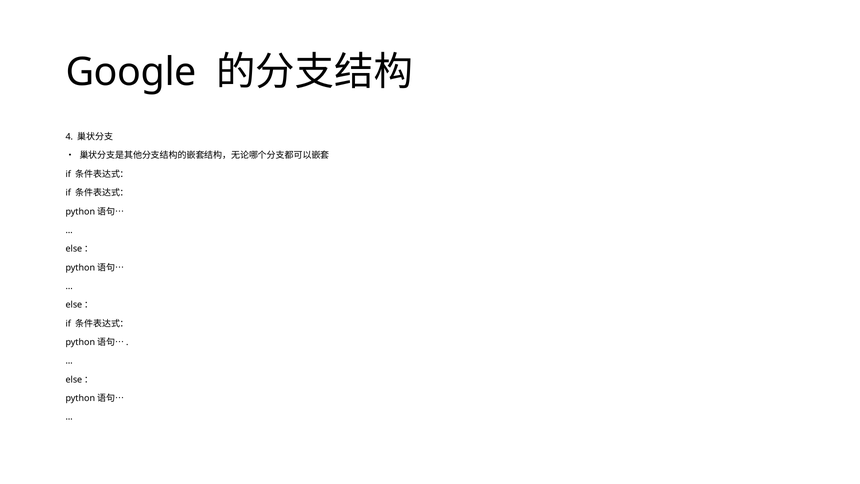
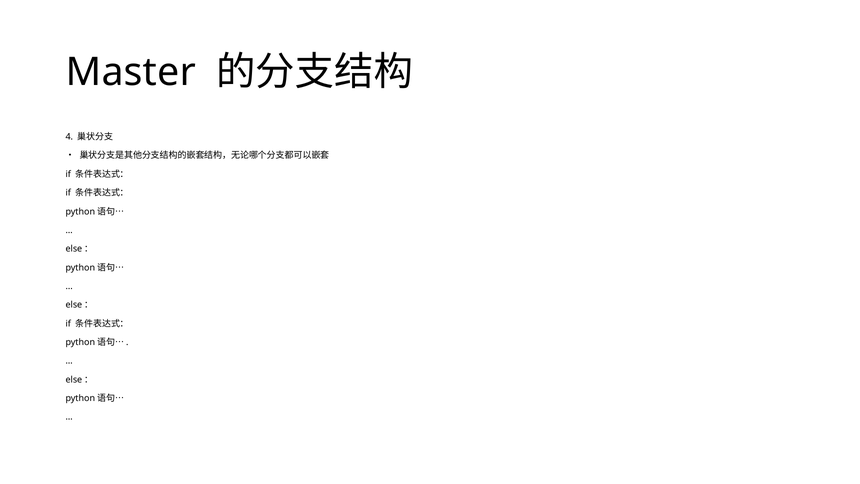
Google: Google -> Master (131, 72)
